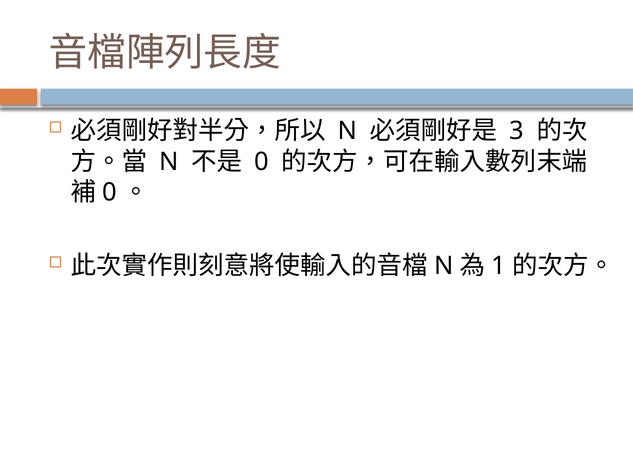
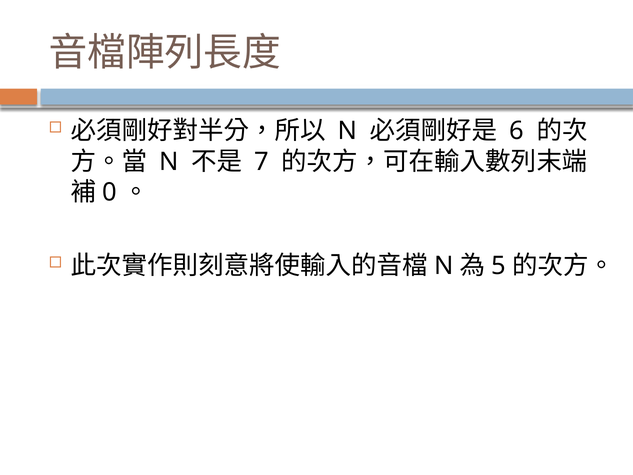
3: 3 -> 6 (517, 131)
0: 0 -> 7 (261, 162)
1: 1 -> 5 (499, 266)
